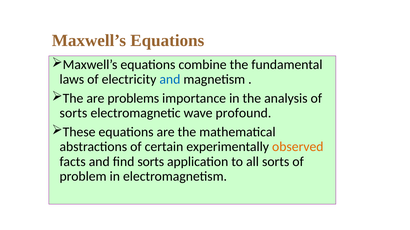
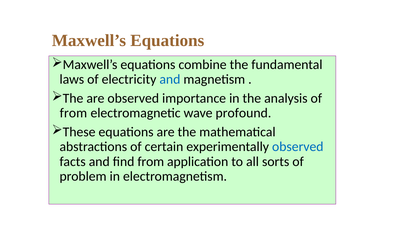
are problems: problems -> observed (133, 99)
sorts: sorts -> from (73, 113)
observed colour: orange -> blue (298, 147)
find sorts: sorts -> from (151, 162)
